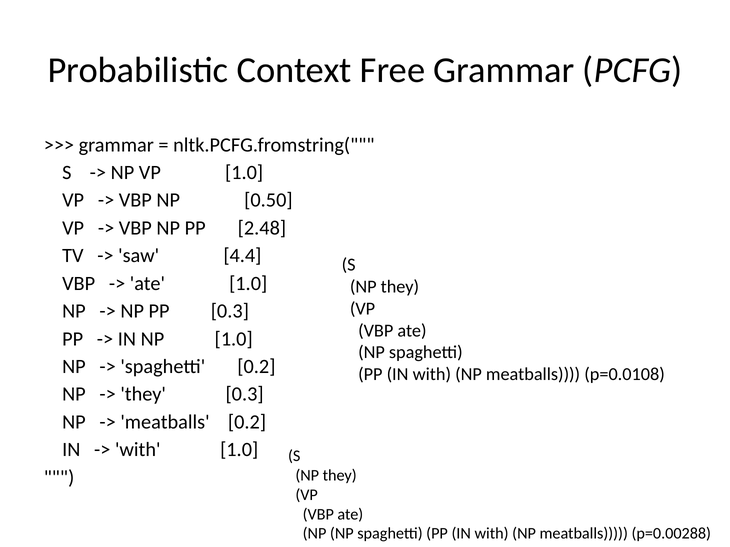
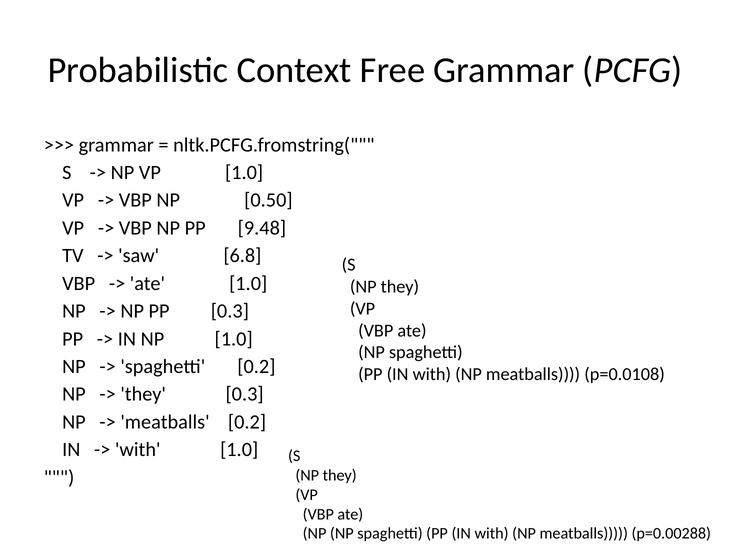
2.48: 2.48 -> 9.48 (262, 228)
4.4: 4.4 -> 6.8 (242, 256)
